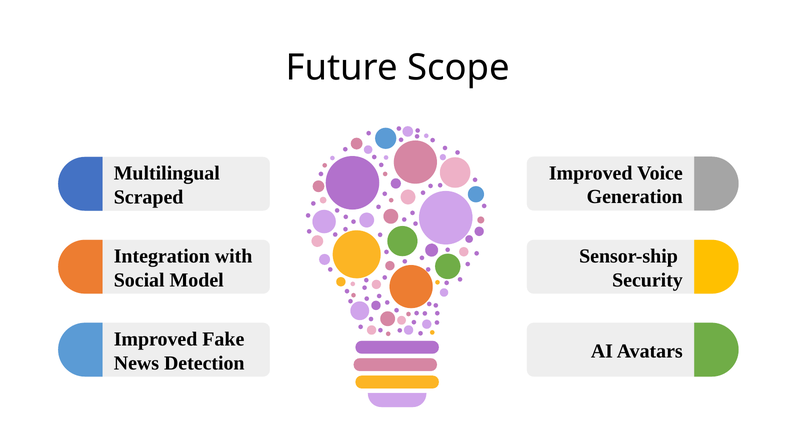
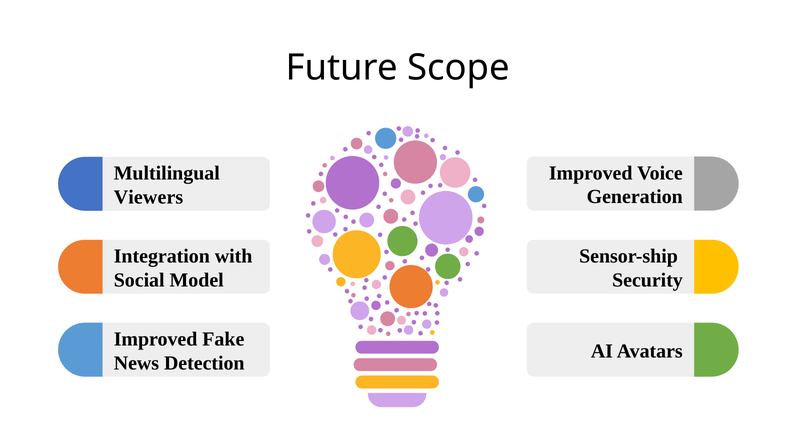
Scraped: Scraped -> Viewers (149, 197)
